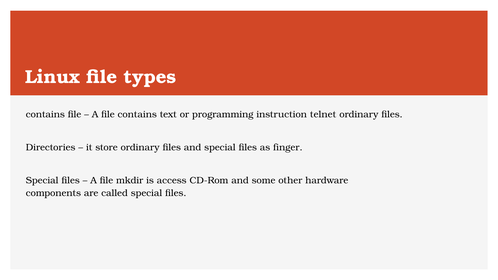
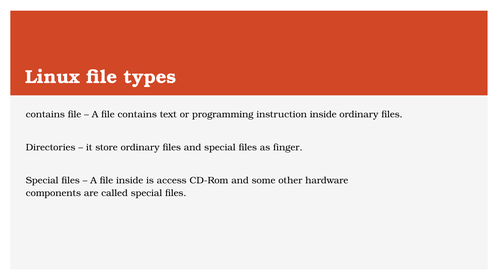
instruction telnet: telnet -> inside (323, 114)
file mkdir: mkdir -> inside (130, 180)
